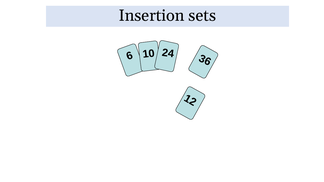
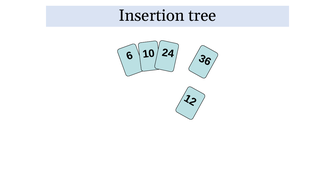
sets: sets -> tree (202, 16)
